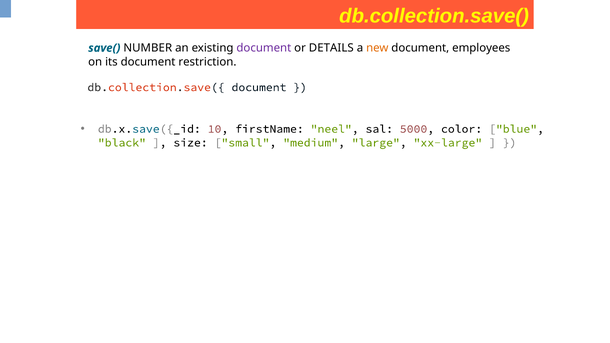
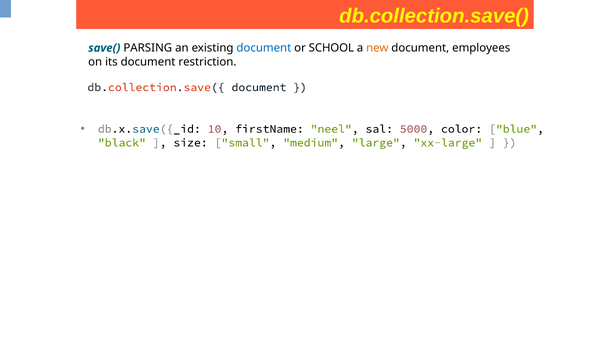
NUMBER: NUMBER -> PARSING (148, 48)
document colour: purple -> blue (264, 48)
DETAILS: DETAILS -> SCHOOL (331, 48)
